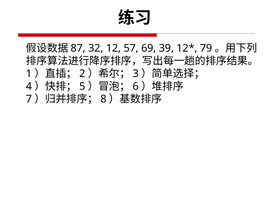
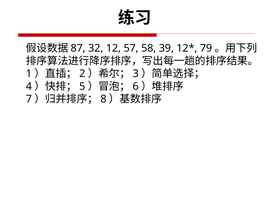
69: 69 -> 58 (149, 48)
